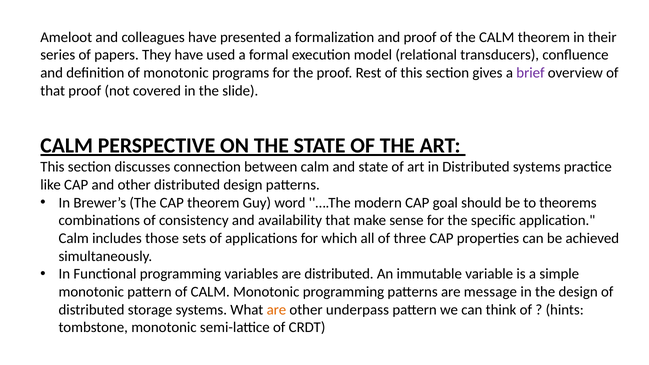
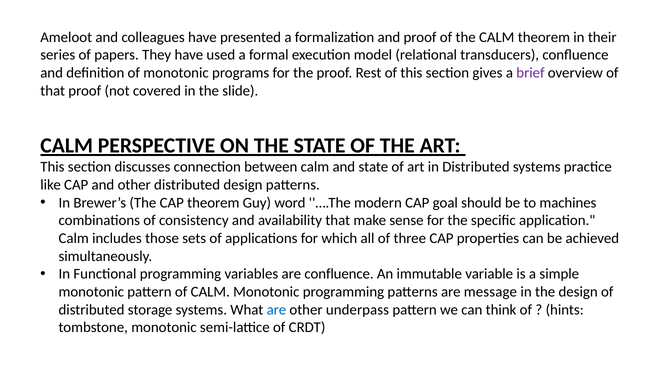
theorems: theorems -> machines (568, 203)
are distributed: distributed -> confluence (339, 274)
are colour: orange -> blue (276, 310)
